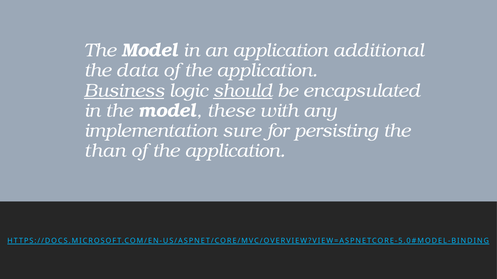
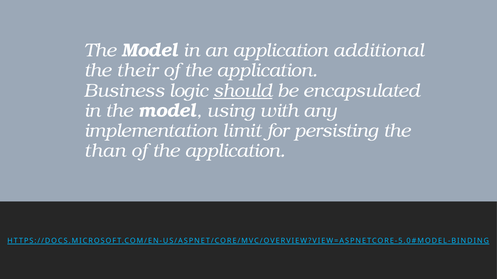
data: data -> their (137, 71)
Business underline: present -> none (124, 91)
these: these -> using (231, 111)
sure: sure -> limit (242, 131)
